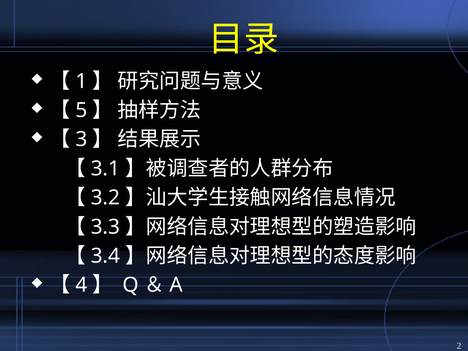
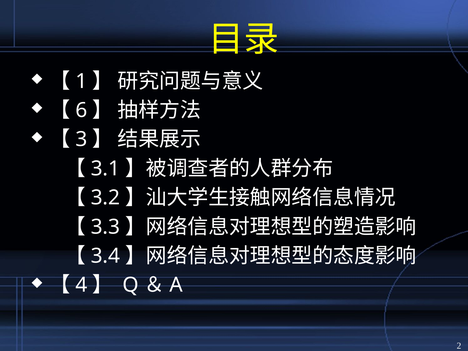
5: 5 -> 6 (81, 110)
